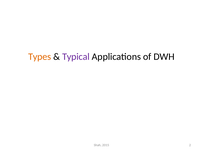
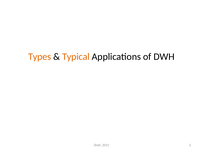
Typical colour: purple -> orange (76, 57)
